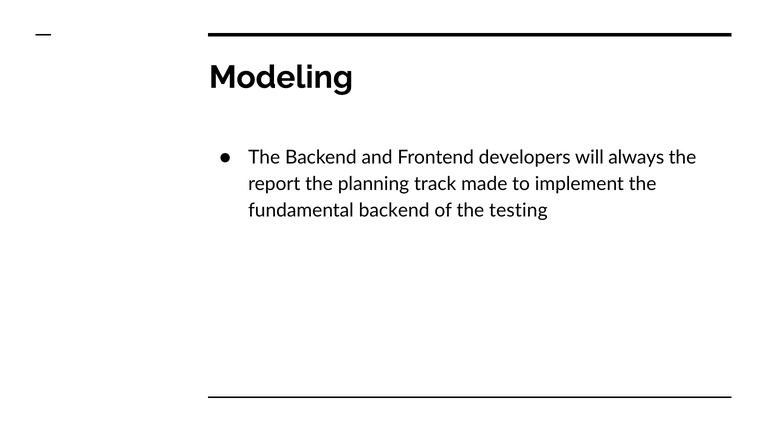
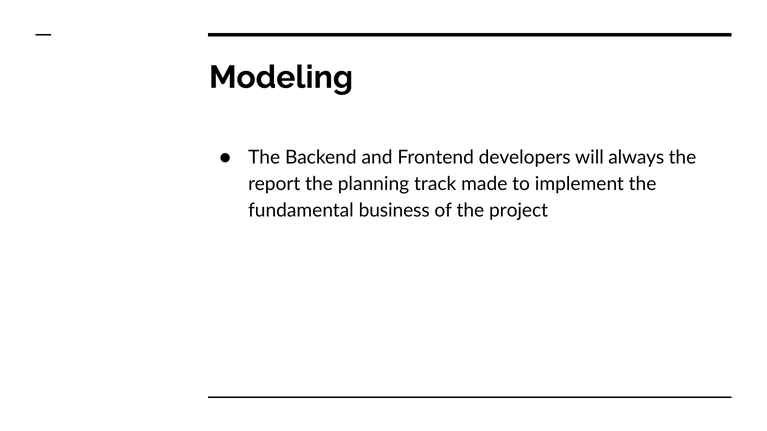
fundamental backend: backend -> business (394, 211)
testing: testing -> project (519, 211)
